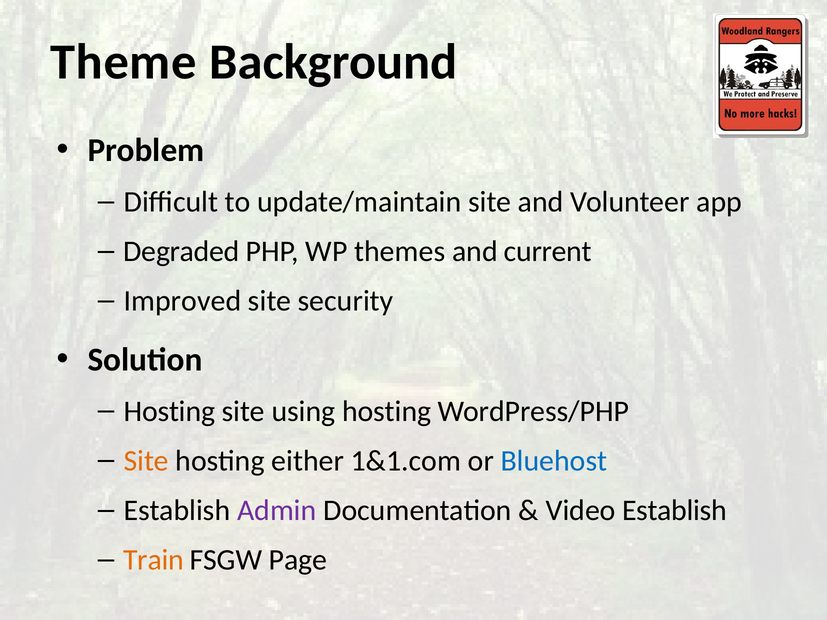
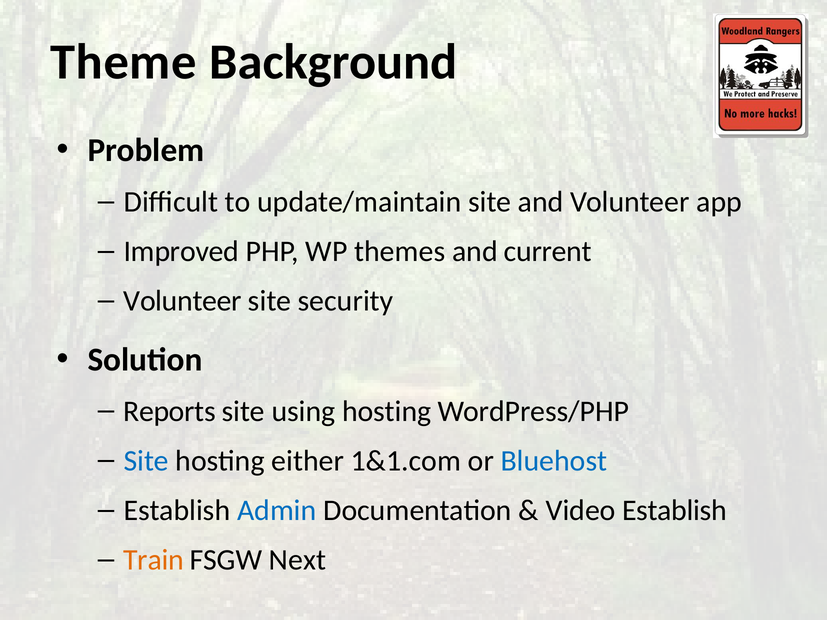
Degraded: Degraded -> Improved (181, 252)
Improved: Improved -> Volunteer (183, 301)
Hosting: Hosting -> Reports (169, 411)
Site colour: orange -> blue (146, 461)
Admin colour: purple -> blue (277, 511)
Page: Page -> Next (298, 560)
